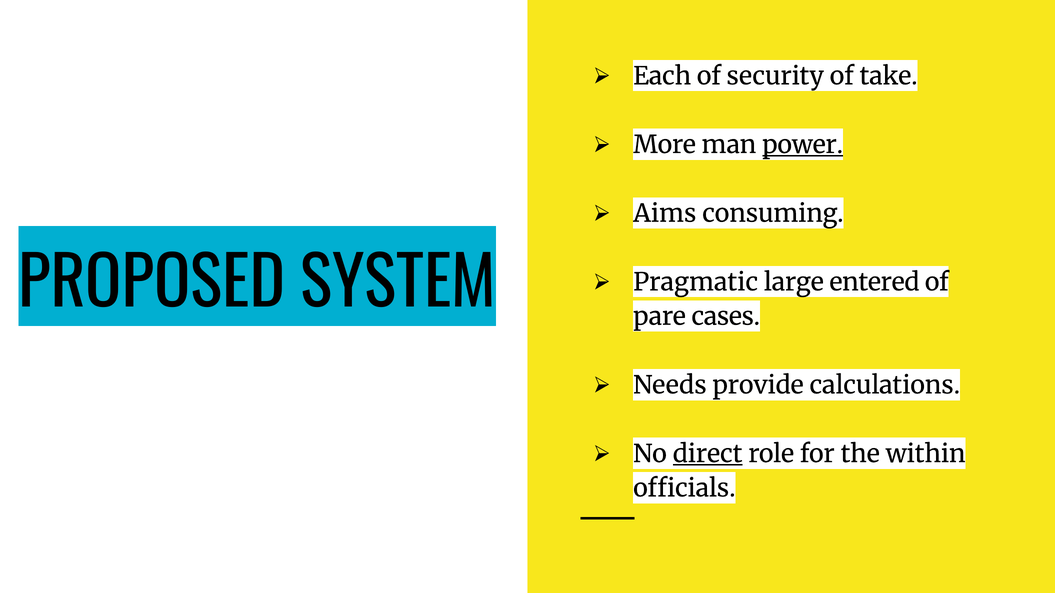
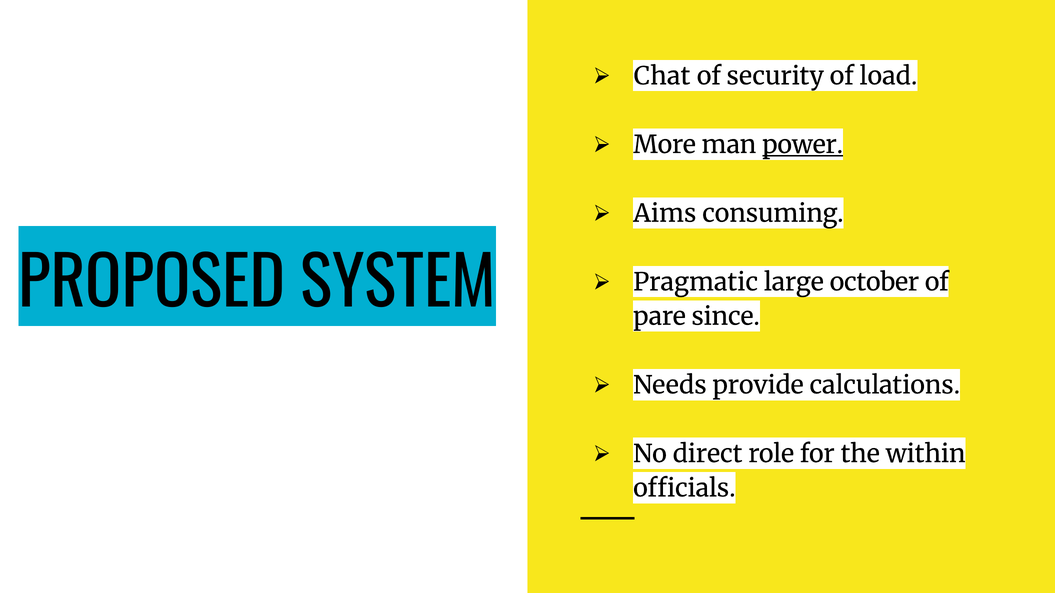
Each: Each -> Chat (662, 76)
take: take -> load (888, 76)
entered: entered -> october (874, 282)
cases: cases -> since (726, 317)
direct underline: present -> none (708, 454)
